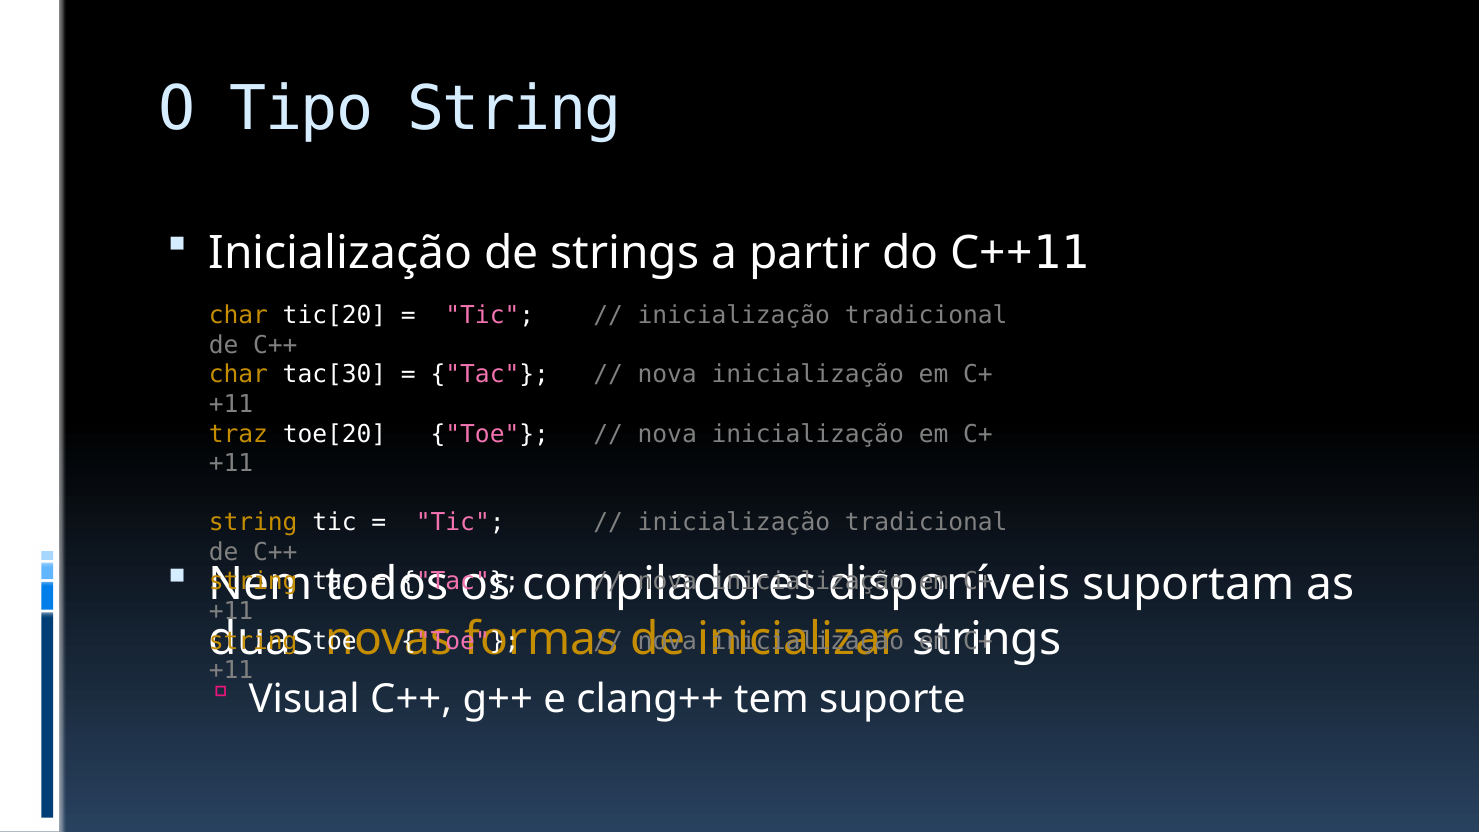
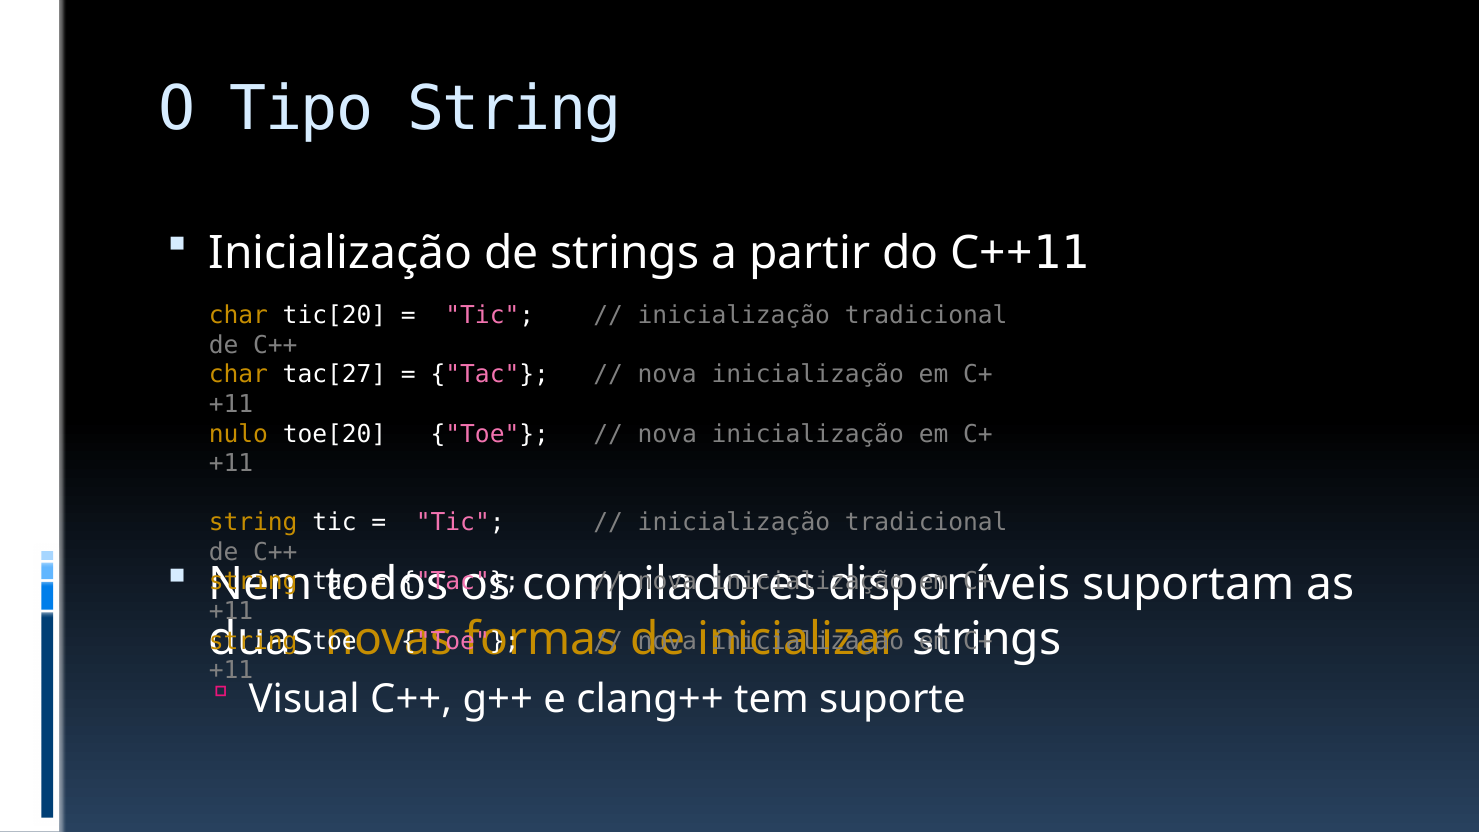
tac[30: tac[30 -> tac[27 (335, 375)
traz: traz -> nulo (238, 434)
